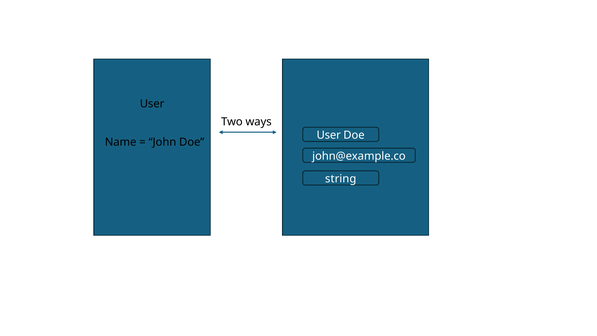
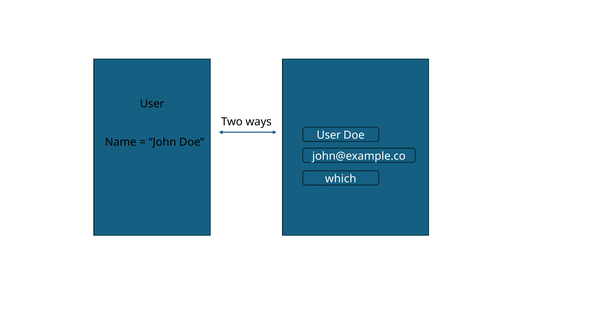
string: string -> which (341, 179)
